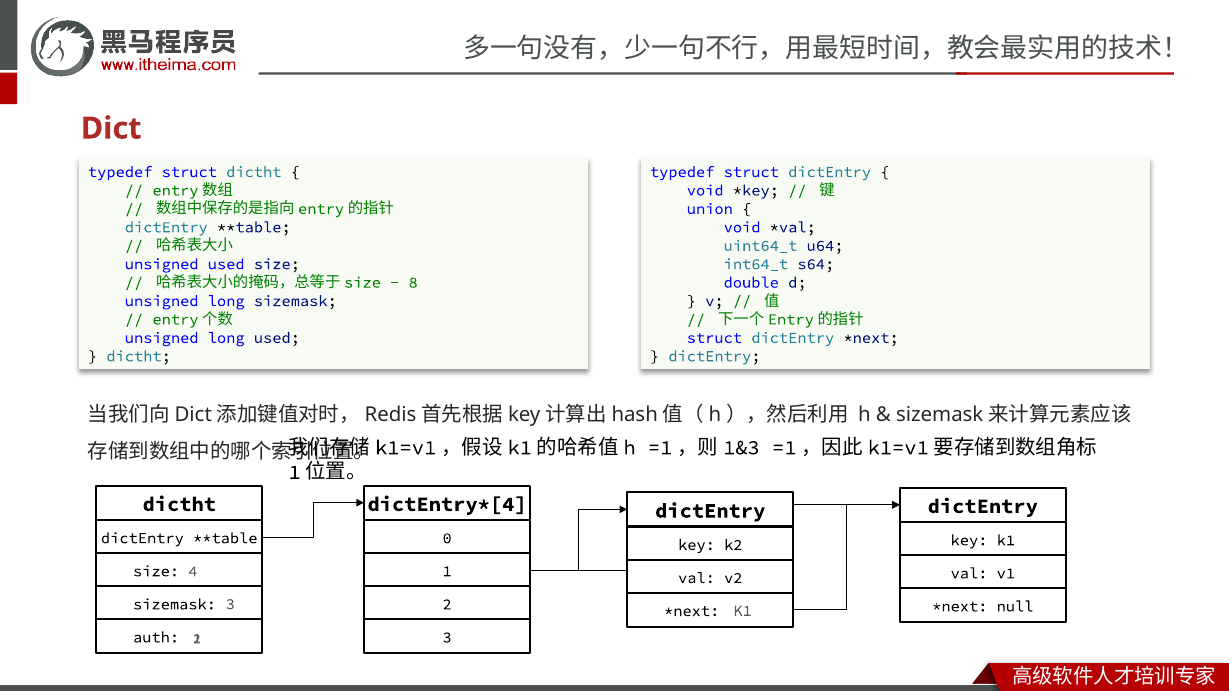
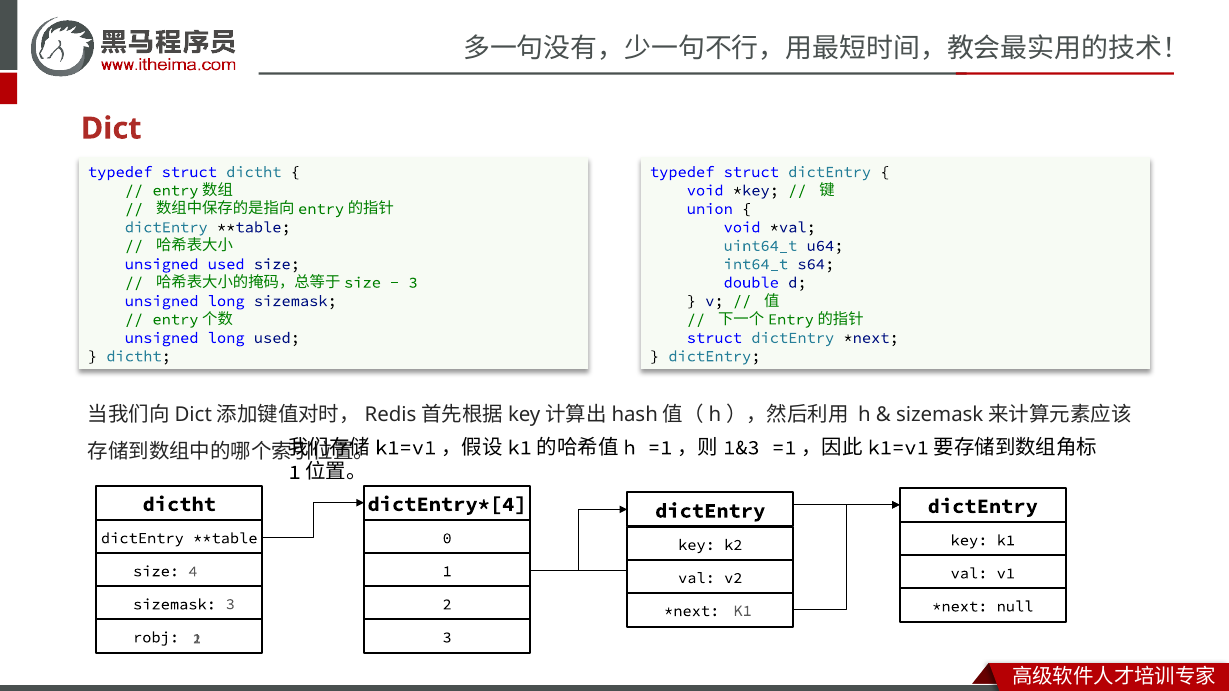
8: 8 -> 3 (413, 283)
auth: auth -> robj (156, 638)
